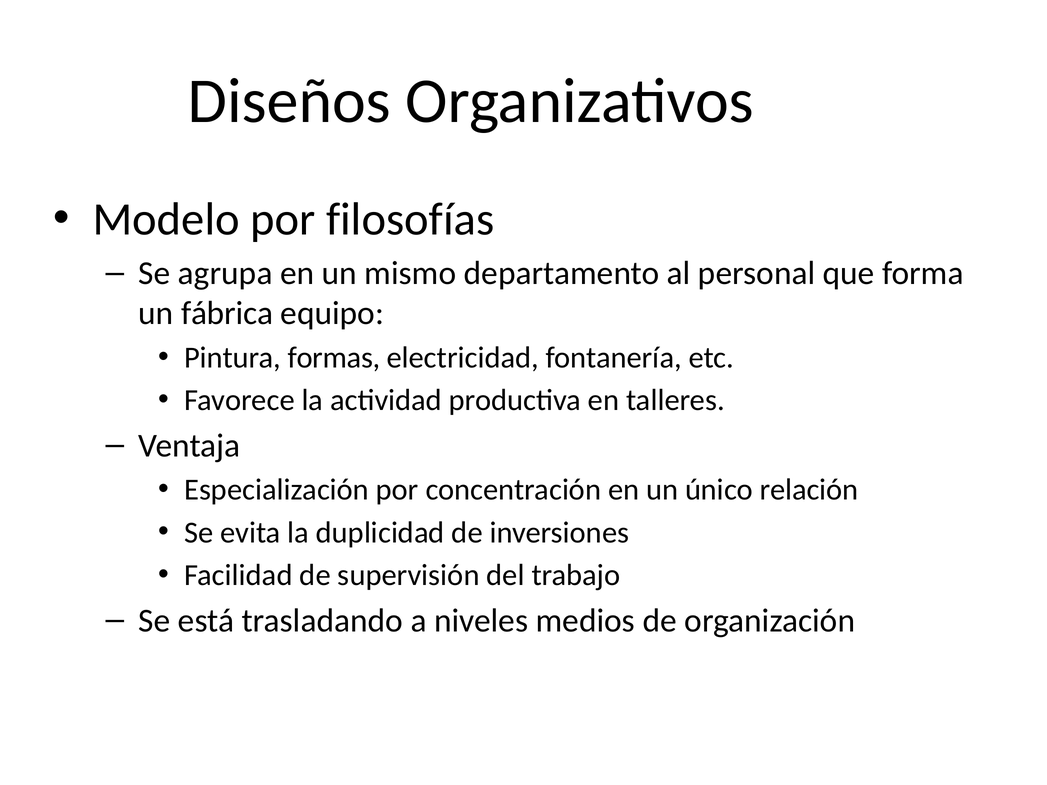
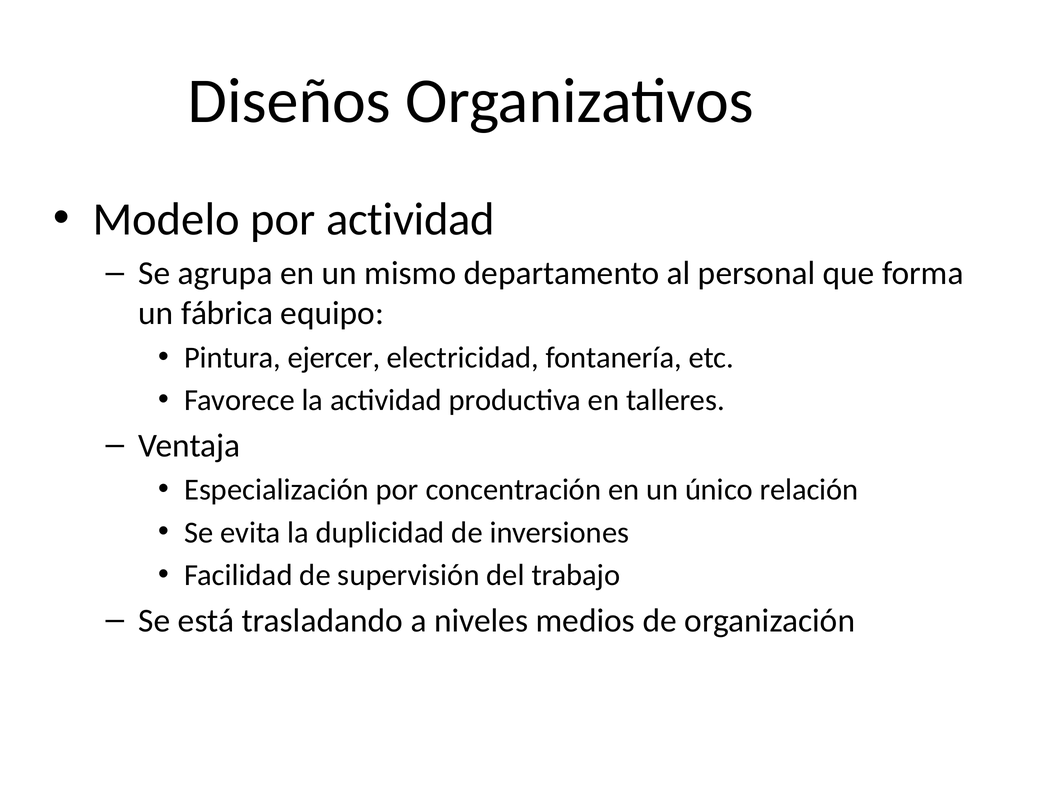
por filosofías: filosofías -> actividad (410, 220)
formas: formas -> ejercer (334, 358)
